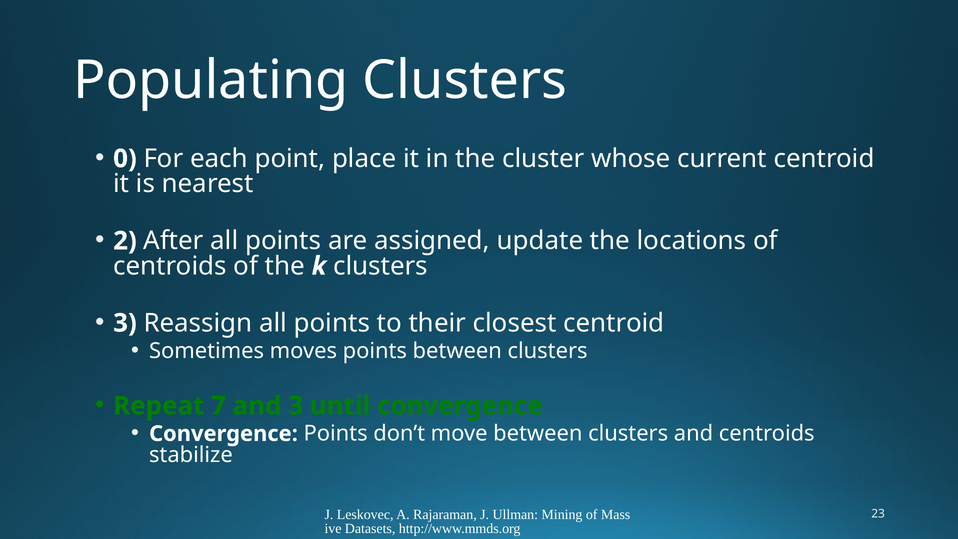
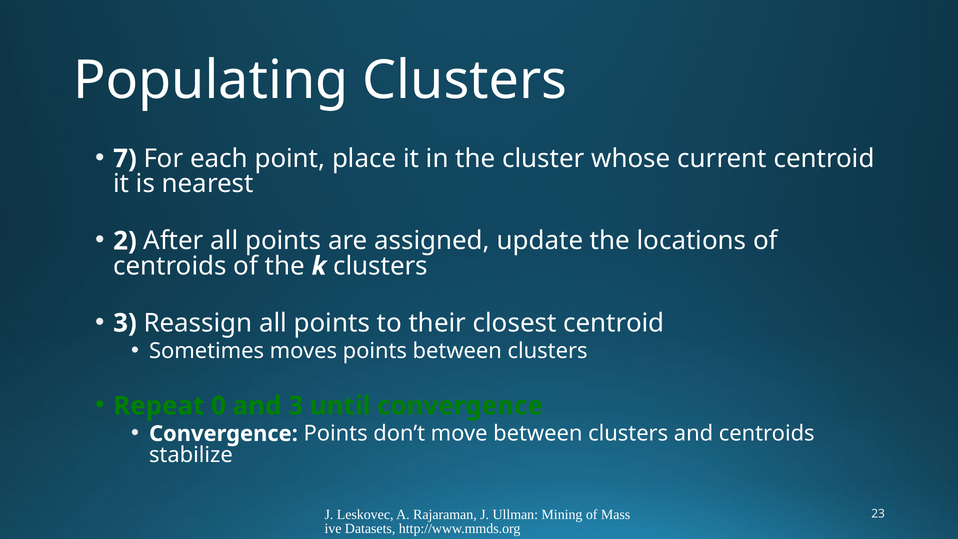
0: 0 -> 7 (125, 159)
7: 7 -> 0 (219, 406)
